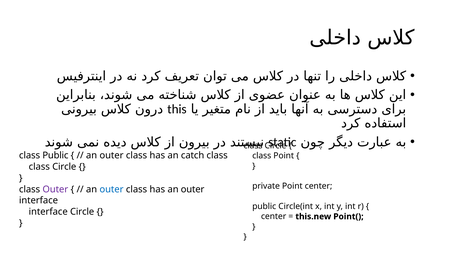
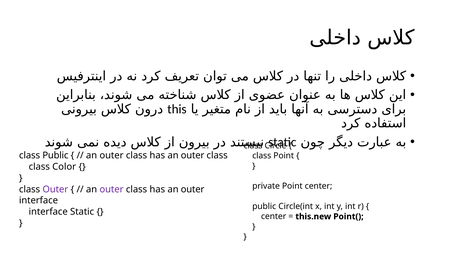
catch: catch -> outer (193, 155)
Circle: Circle -> Color (64, 167)
outer colour: blue -> purple (112, 189)
interface Circle: Circle -> Static (82, 211)
